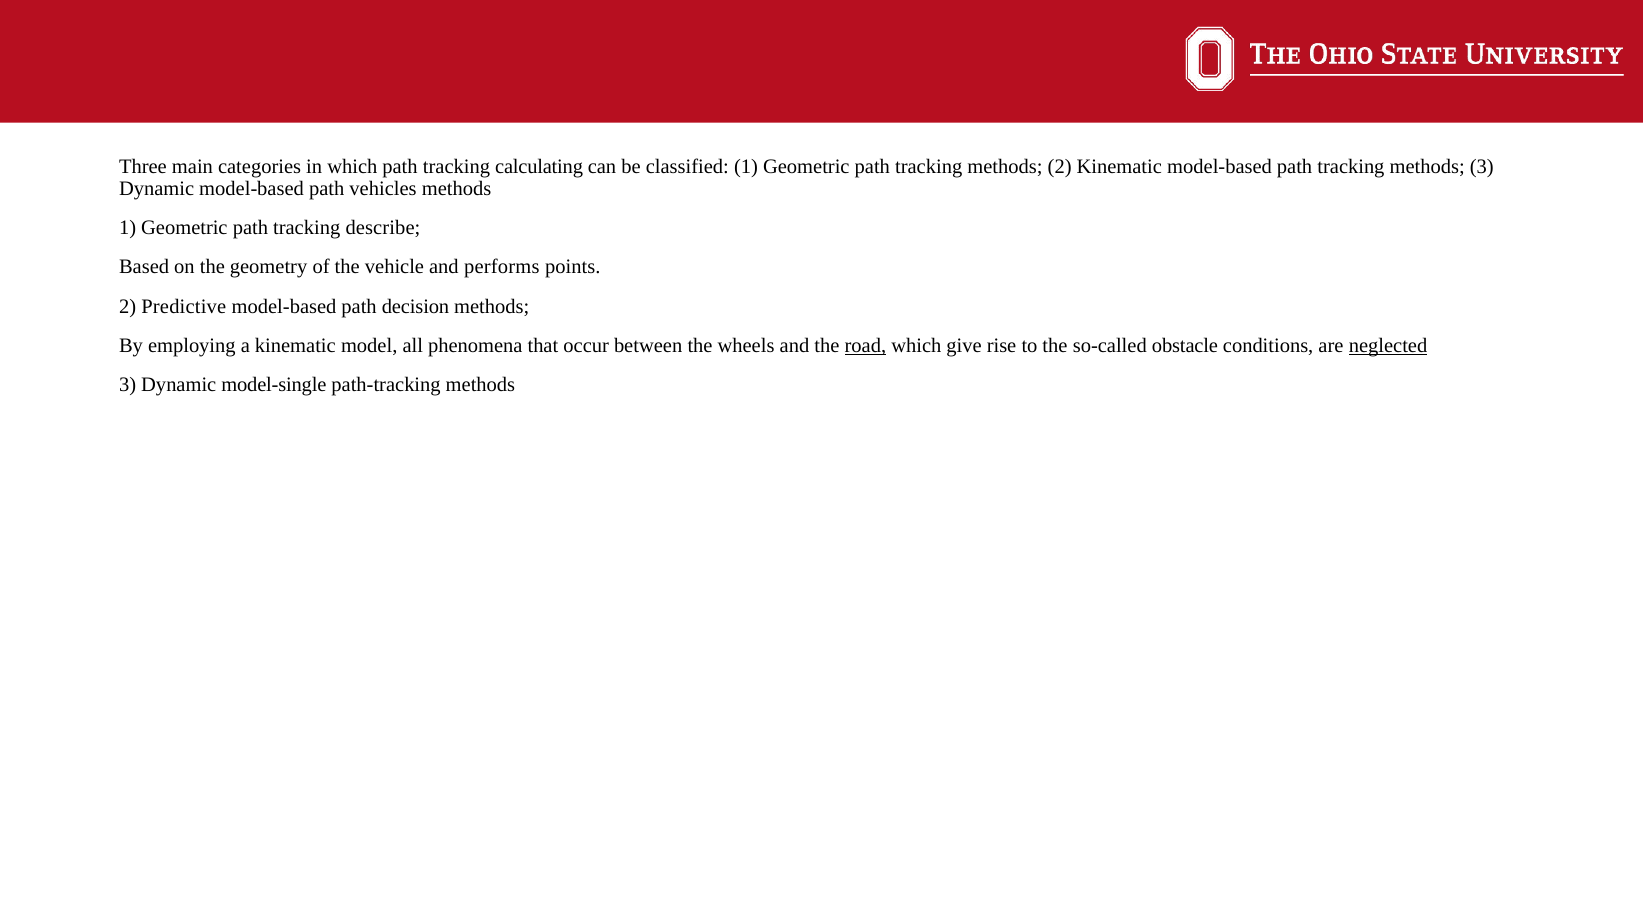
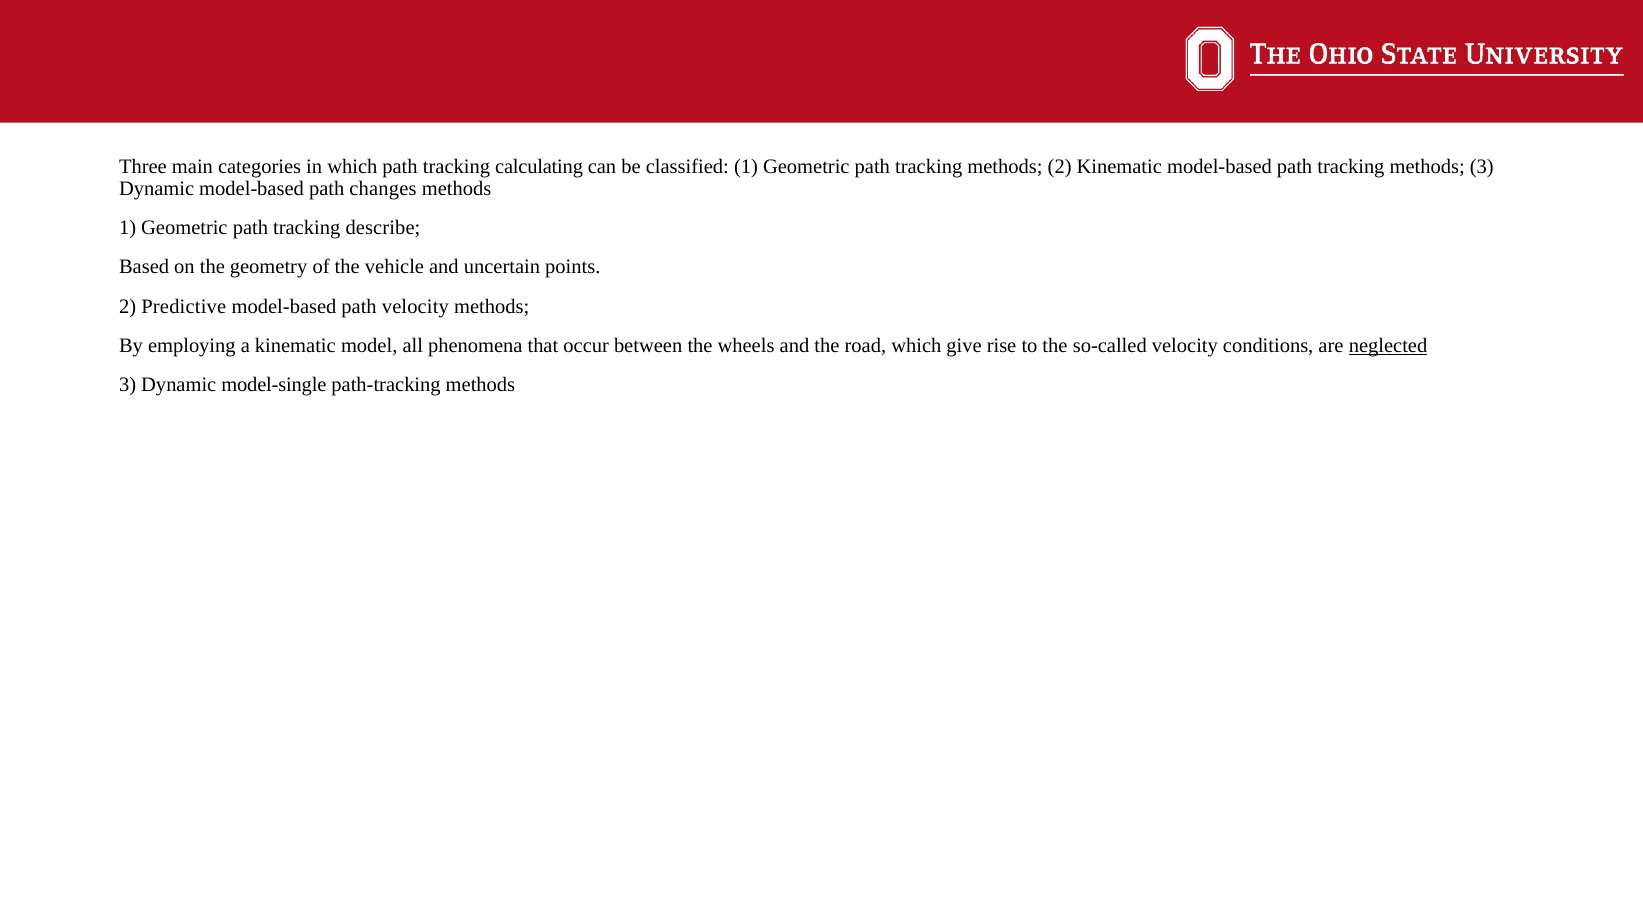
vehicles: vehicles -> changes (383, 189)
performs: performs -> uncertain (502, 267)
path decision: decision -> velocity (415, 307)
road underline: present -> none (865, 346)
so-called obstacle: obstacle -> velocity (1185, 346)
